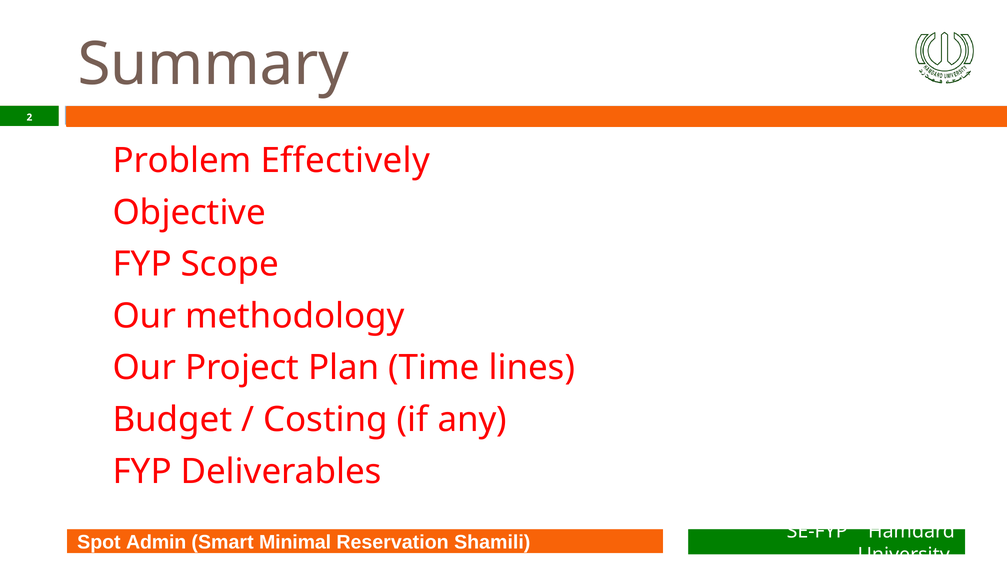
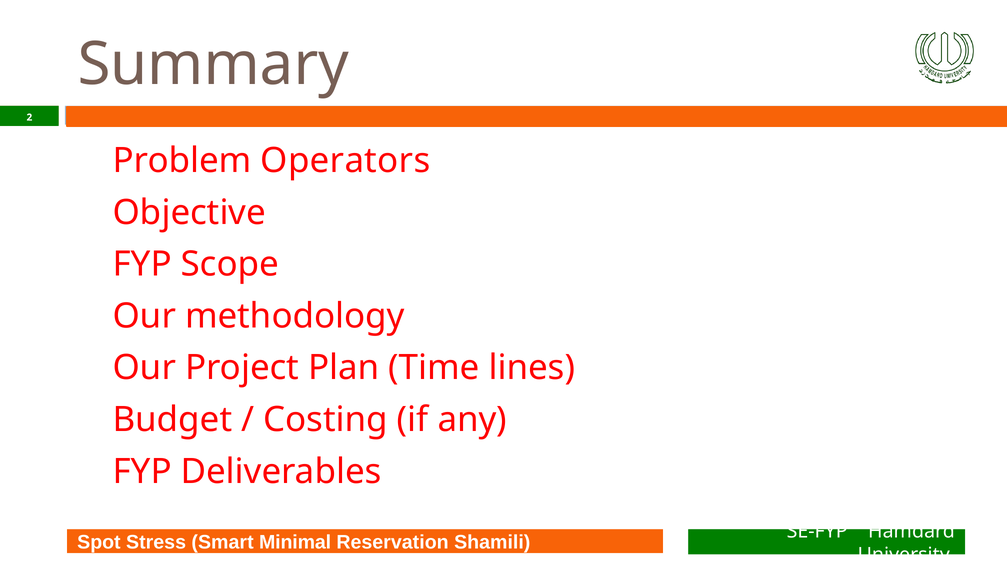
Effectively: Effectively -> Operators (345, 161)
Admin: Admin -> Stress (156, 542)
